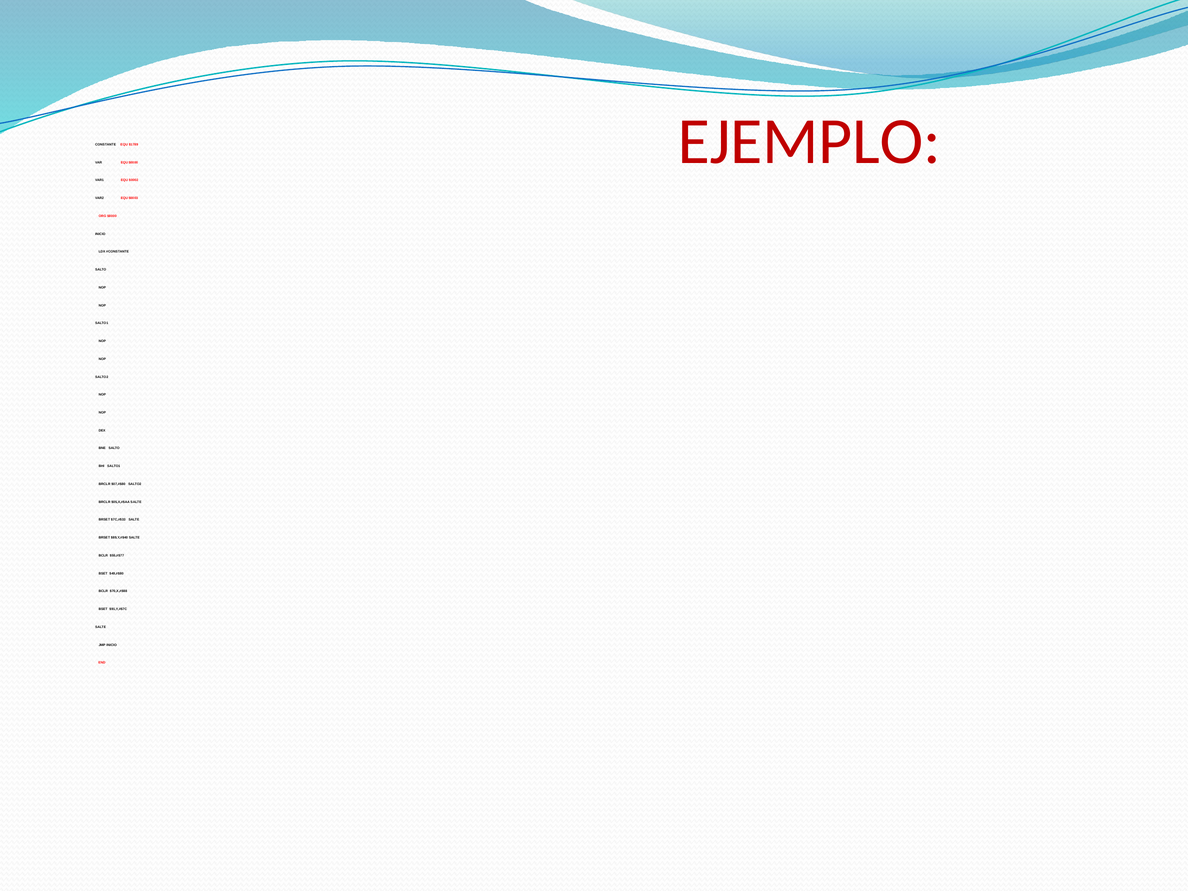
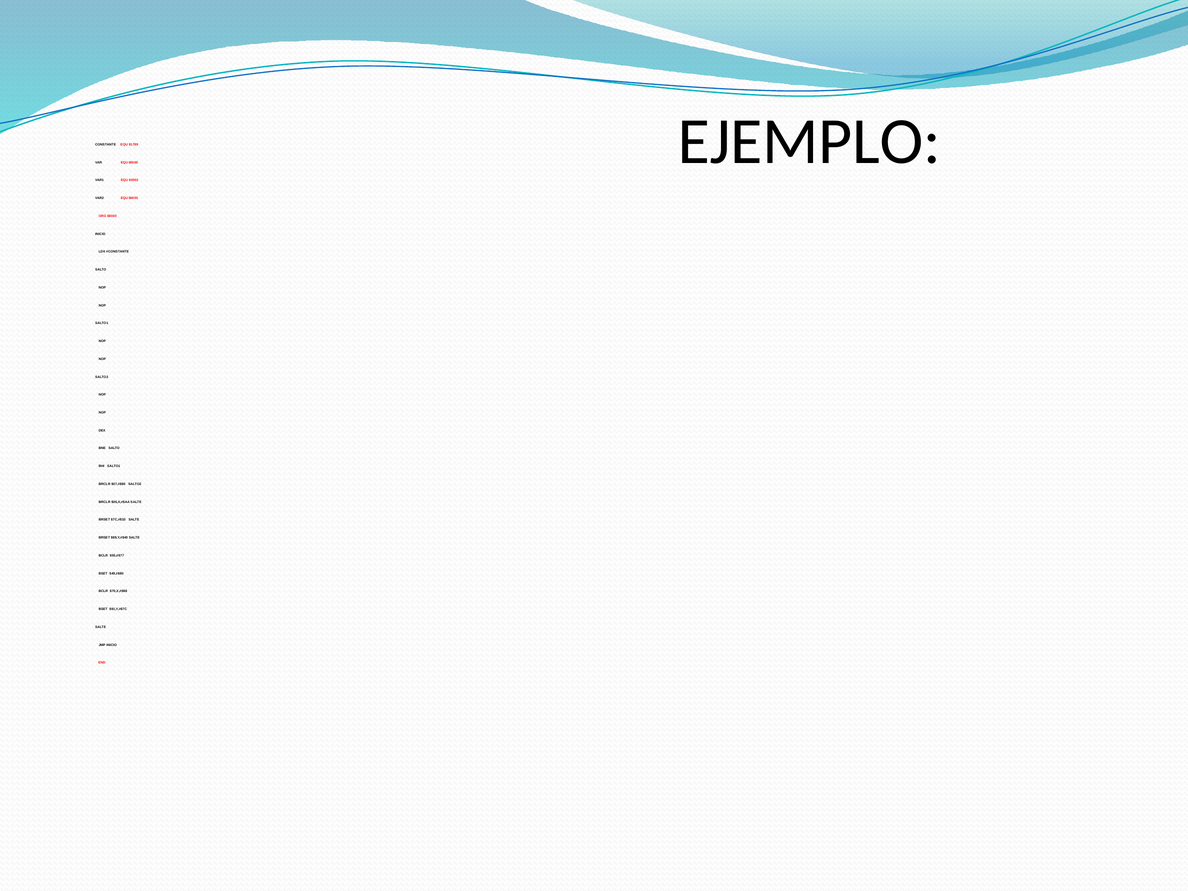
EJEMPLO colour: red -> black (809, 141)
